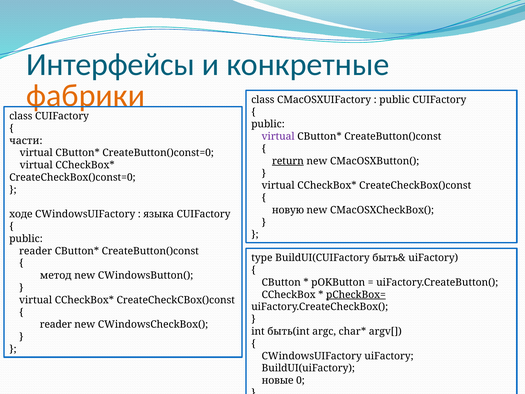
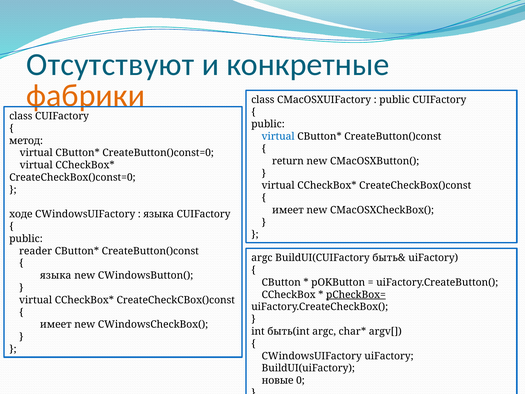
Интерфейсы: Интерфейсы -> Отсутствуют (110, 65)
virtual colour: purple -> blue (278, 136)
части: части -> метод (26, 141)
return underline: present -> none (288, 161)
новую: новую -> имеет (288, 210)
type: type -> argc (262, 258)
метод: метод -> языка (56, 275)
reader: reader -> имеет (56, 324)
